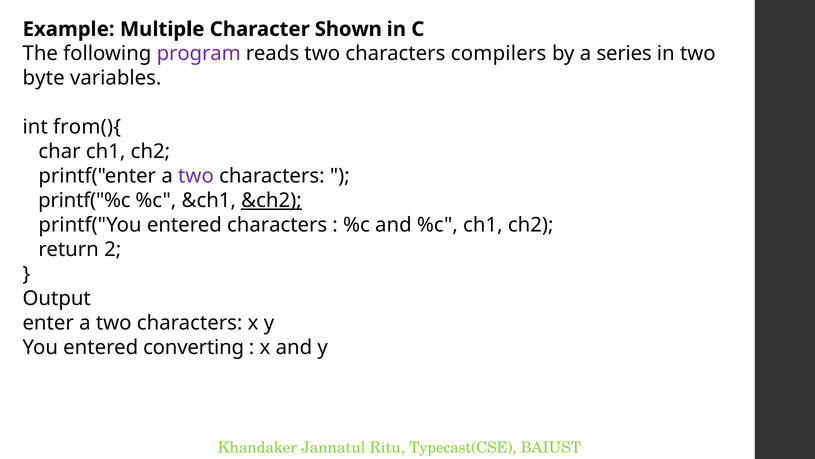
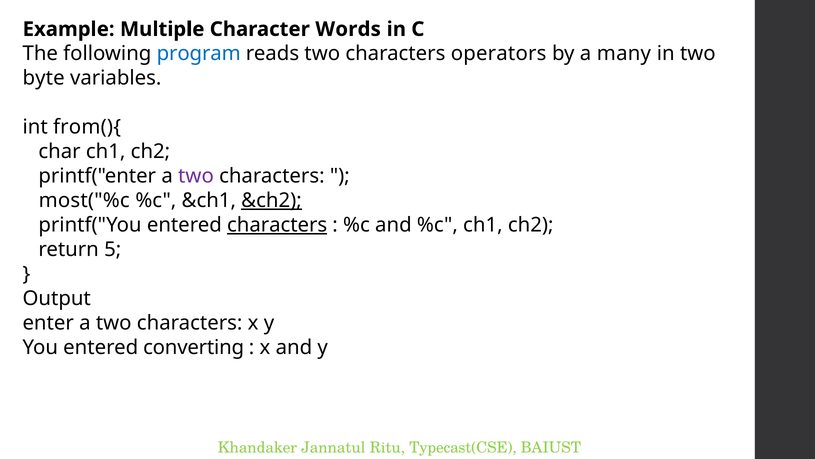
Shown: Shown -> Words (348, 29)
program colour: purple -> blue (199, 54)
compilers: compilers -> operators (499, 54)
series: series -> many (624, 54)
printf("%c: printf("%c -> most("%c (84, 200)
characters underline: none -> present (277, 225)
2: 2 -> 5 (113, 249)
